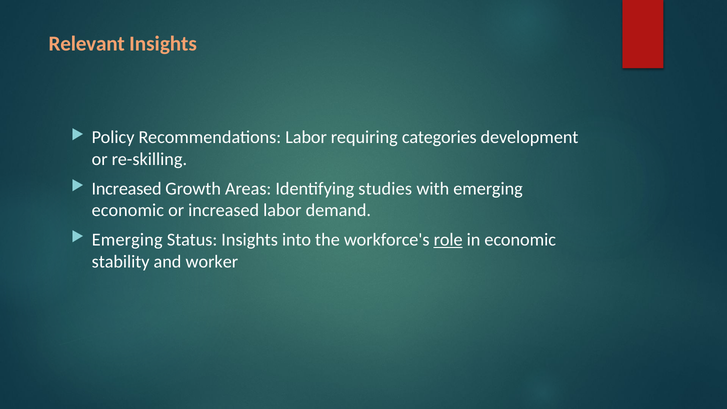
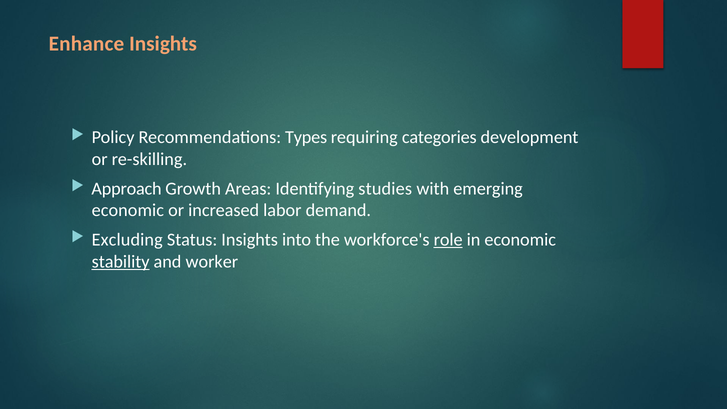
Relevant: Relevant -> Enhance (86, 44)
Recommendations Labor: Labor -> Types (306, 137)
Increased: Increased -> Approach (127, 189)
Emerging: Emerging -> Excluding (127, 240)
stability underline: none -> present (121, 262)
